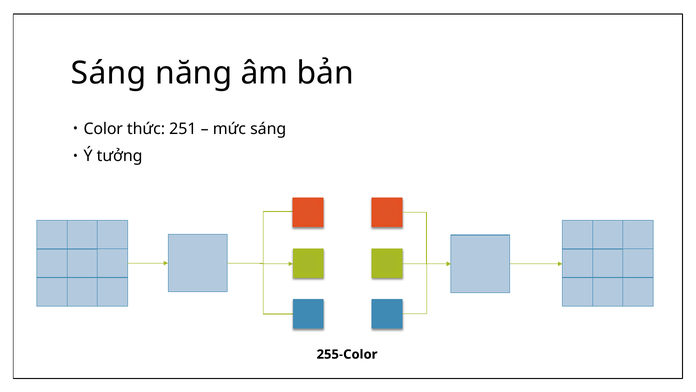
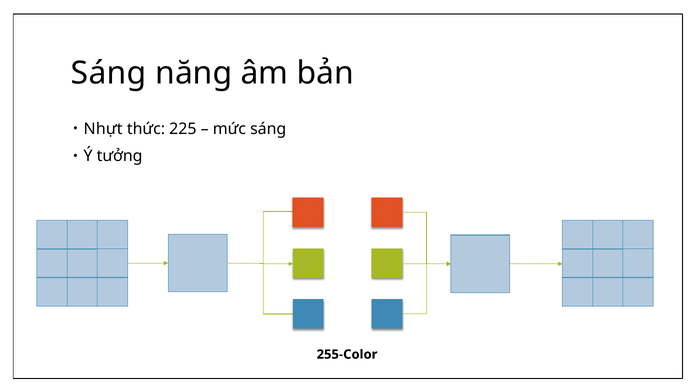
Color: Color -> Nhựt (103, 129)
251: 251 -> 225 (183, 129)
